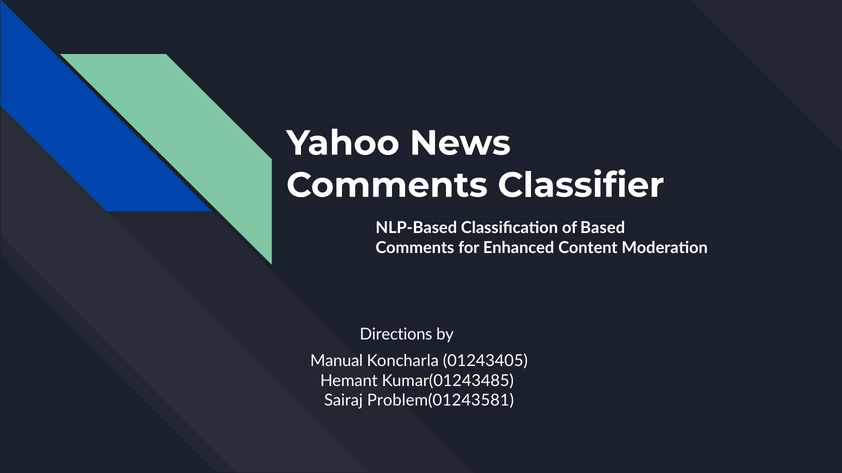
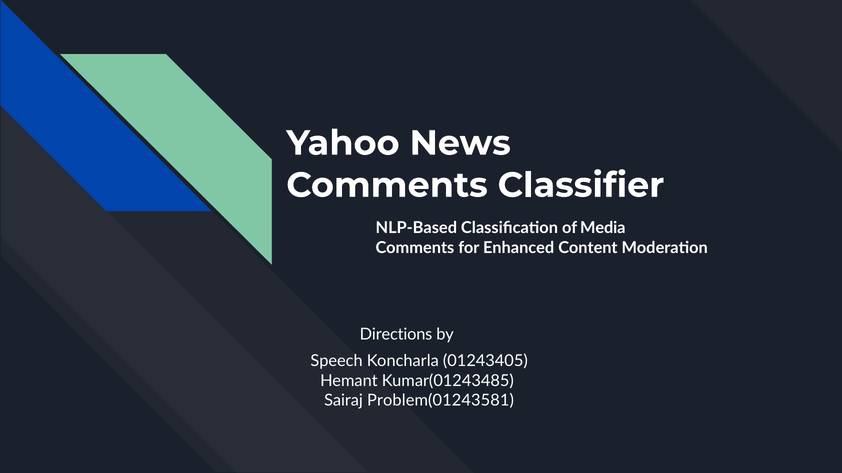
Based: Based -> Media (603, 228)
Manual: Manual -> Speech (337, 361)
